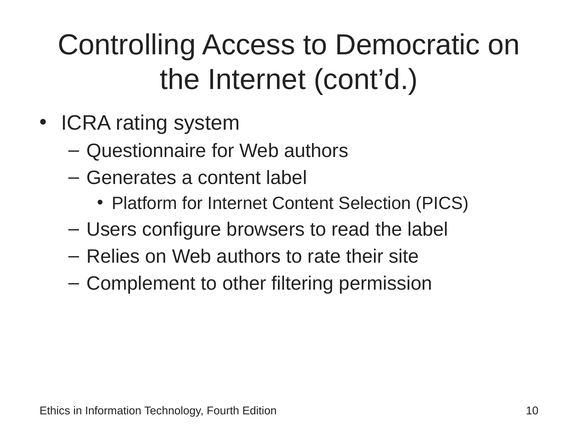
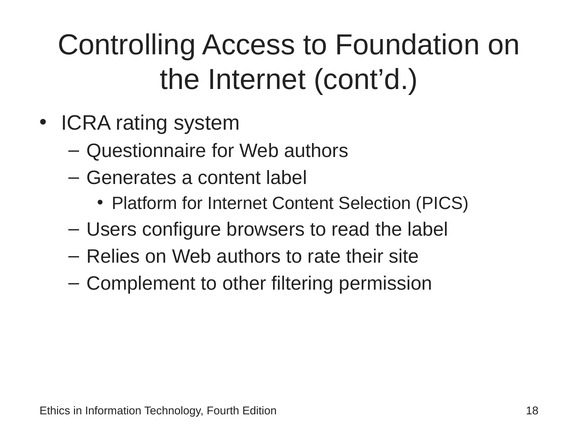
Democratic: Democratic -> Foundation (408, 45)
10: 10 -> 18 (532, 410)
